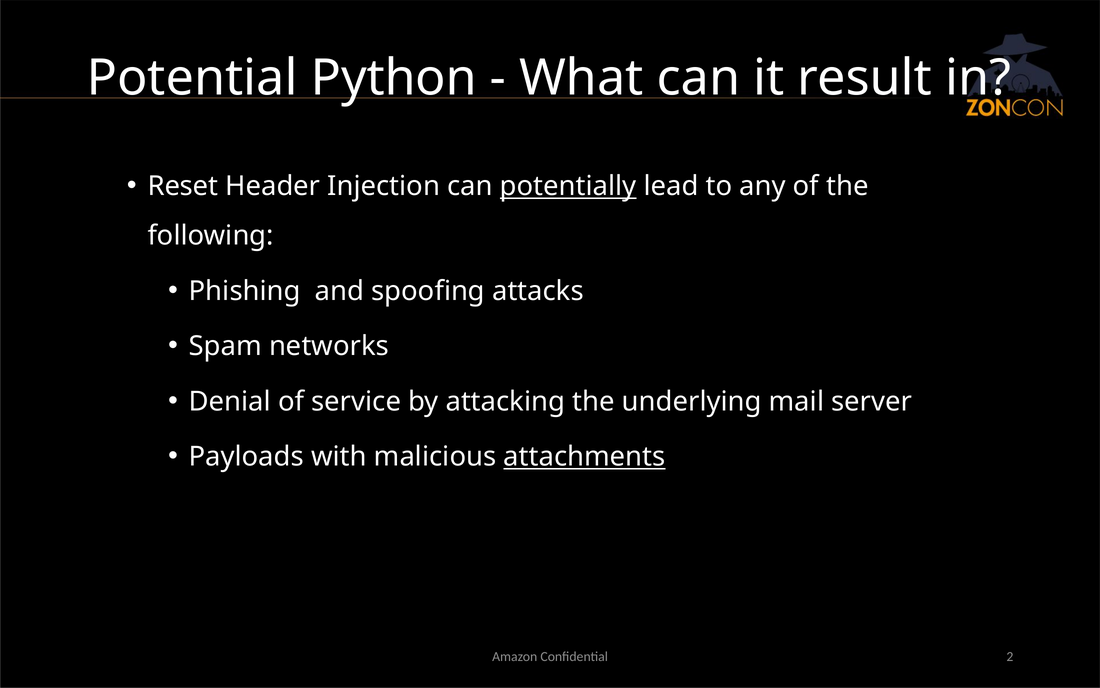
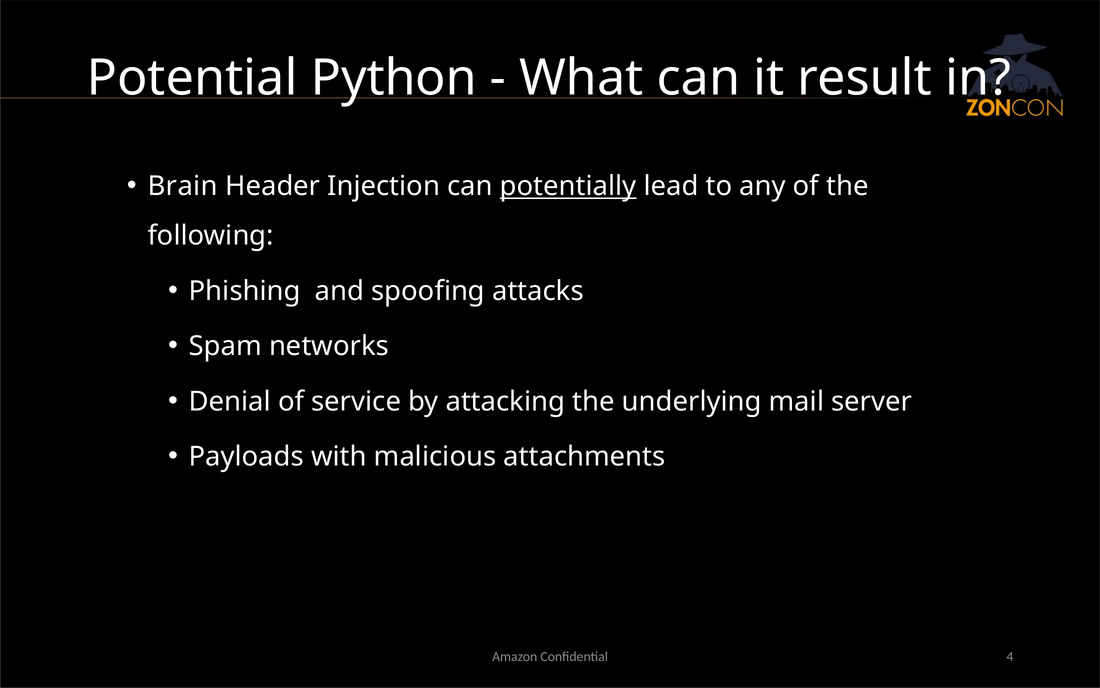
Reset: Reset -> Brain (183, 186)
attachments underline: present -> none (584, 456)
2: 2 -> 4 (1010, 656)
